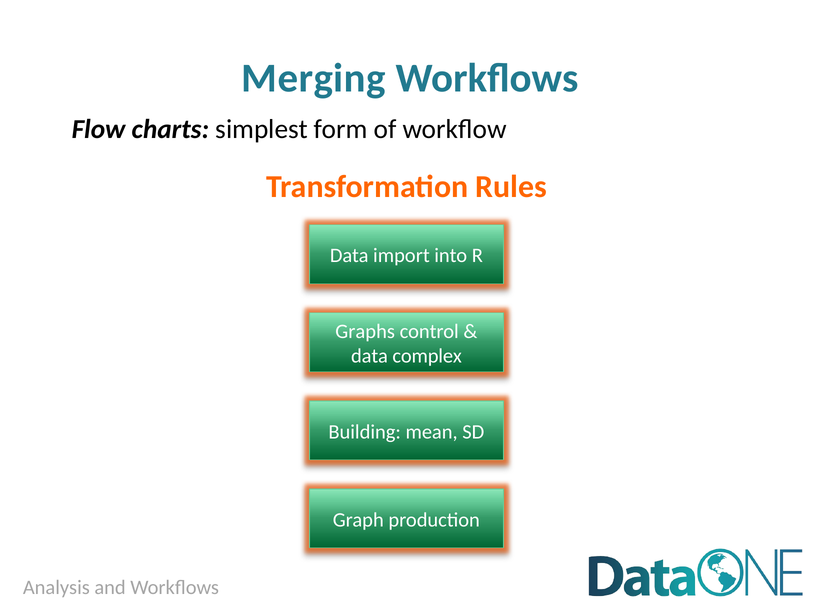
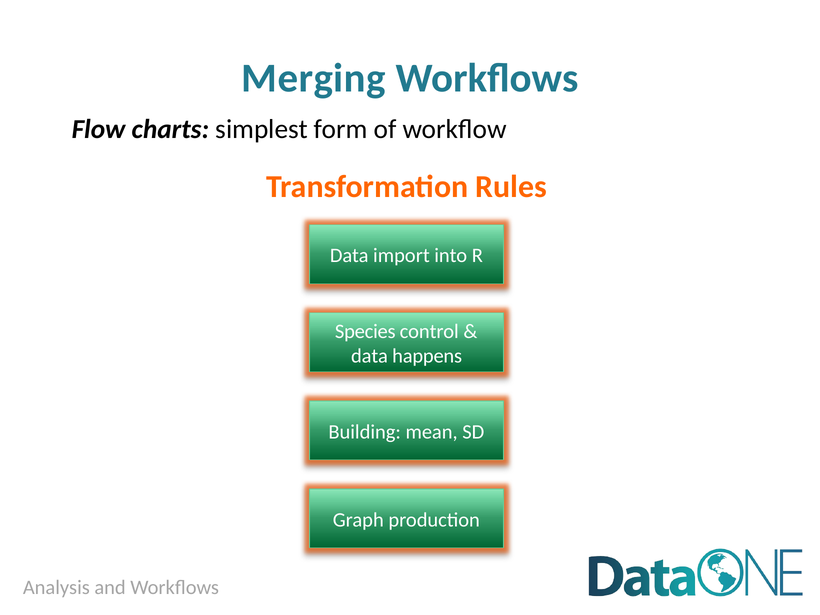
Graphs: Graphs -> Species (365, 331)
complex: complex -> happens (427, 356)
